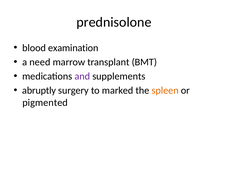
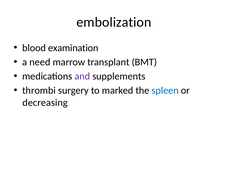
prednisolone: prednisolone -> embolization (114, 22)
abruptly: abruptly -> thrombi (39, 90)
spleen colour: orange -> blue (165, 90)
pigmented: pigmented -> decreasing (45, 103)
